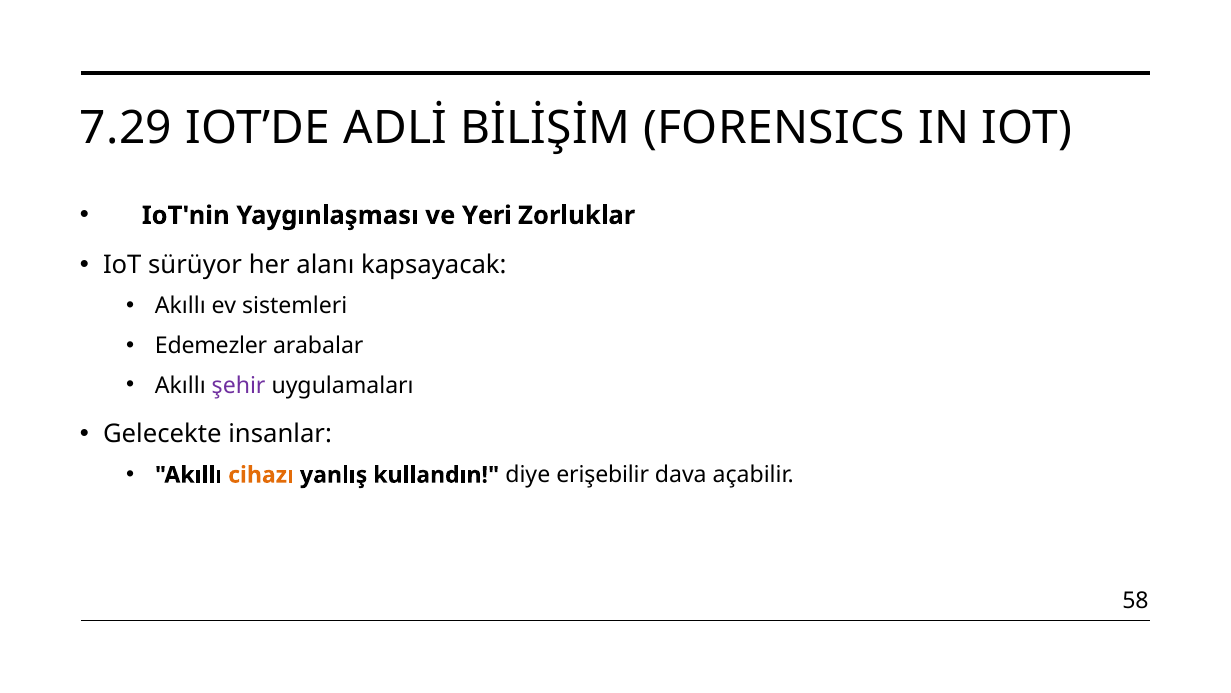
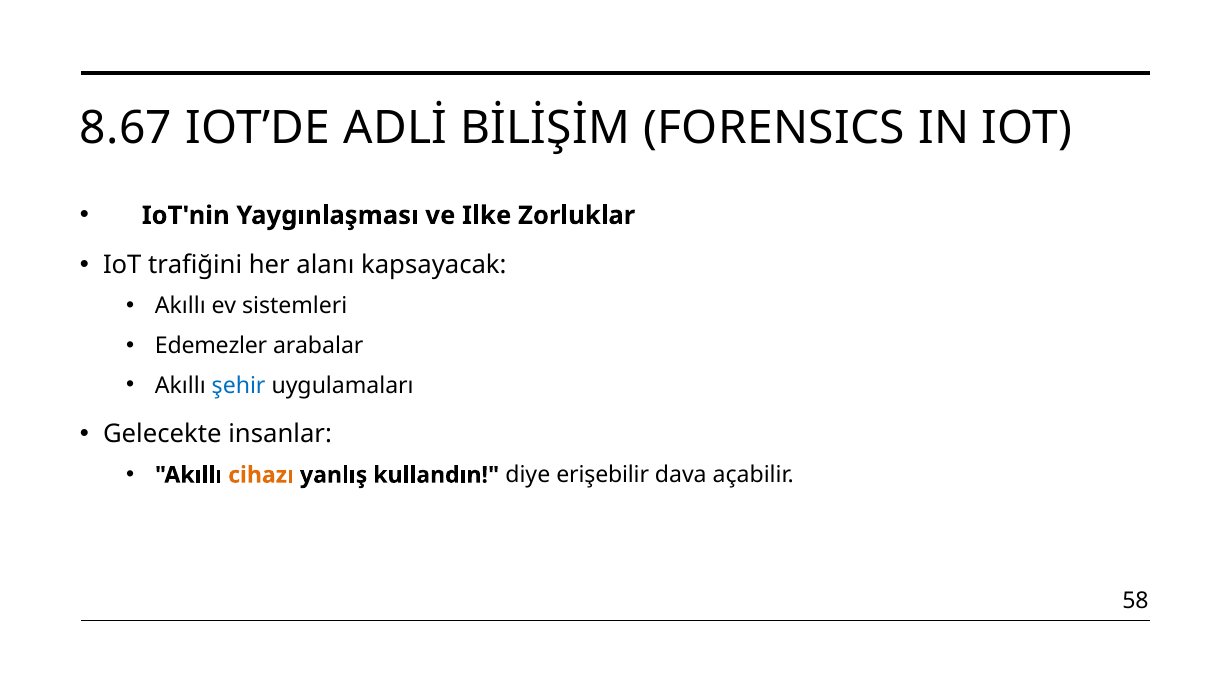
7.29: 7.29 -> 8.67 (126, 129)
Yeri: Yeri -> Ilke (487, 215)
sürüyor: sürüyor -> trafiğini (195, 265)
şehir colour: purple -> blue (239, 385)
